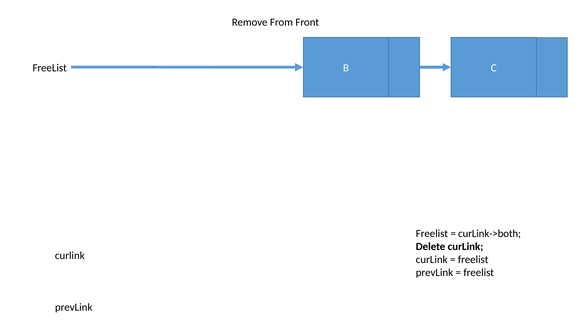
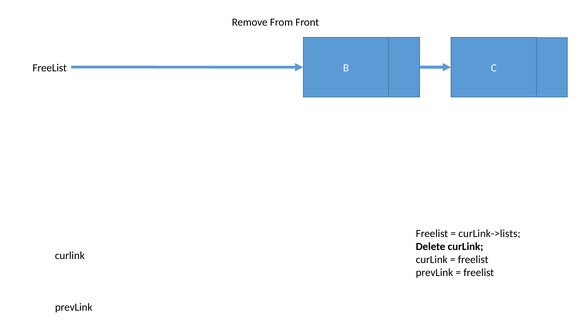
curLink->both: curLink->both -> curLink->lists (489, 234)
